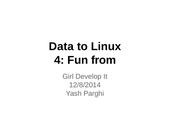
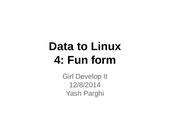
from: from -> form (104, 60)
